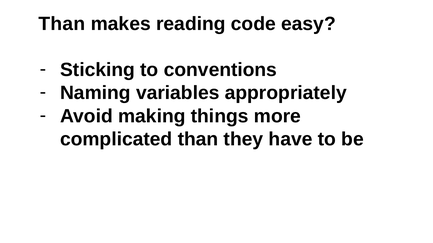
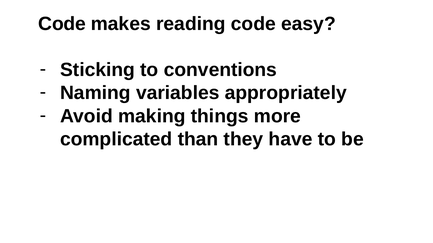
Than: Than -> Code (62, 24)
